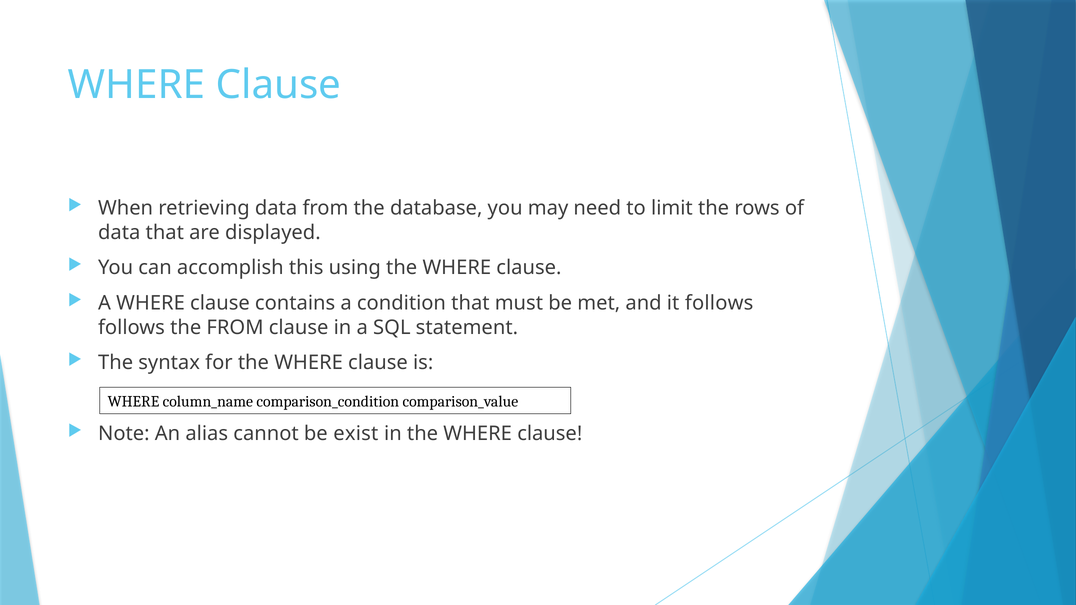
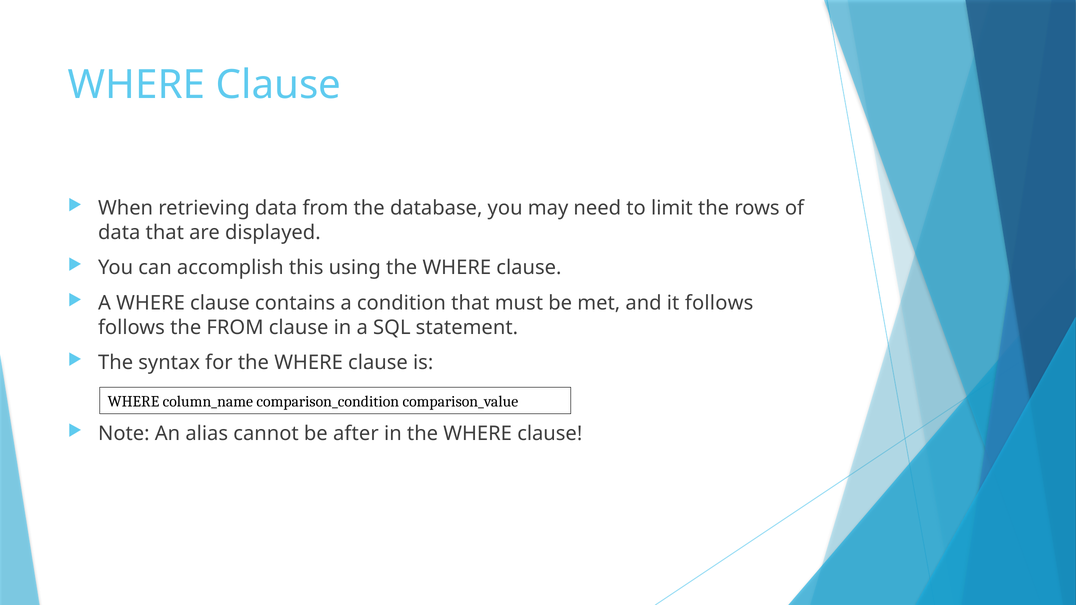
exist: exist -> after (356, 434)
